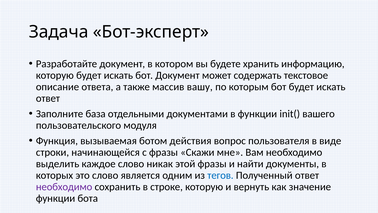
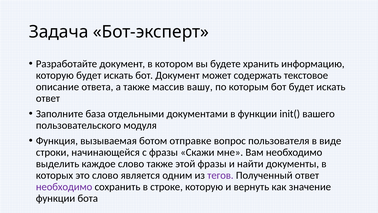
действия: действия -> отправке (190, 141)
слово никак: никак -> также (160, 164)
тегов colour: blue -> purple (220, 175)
